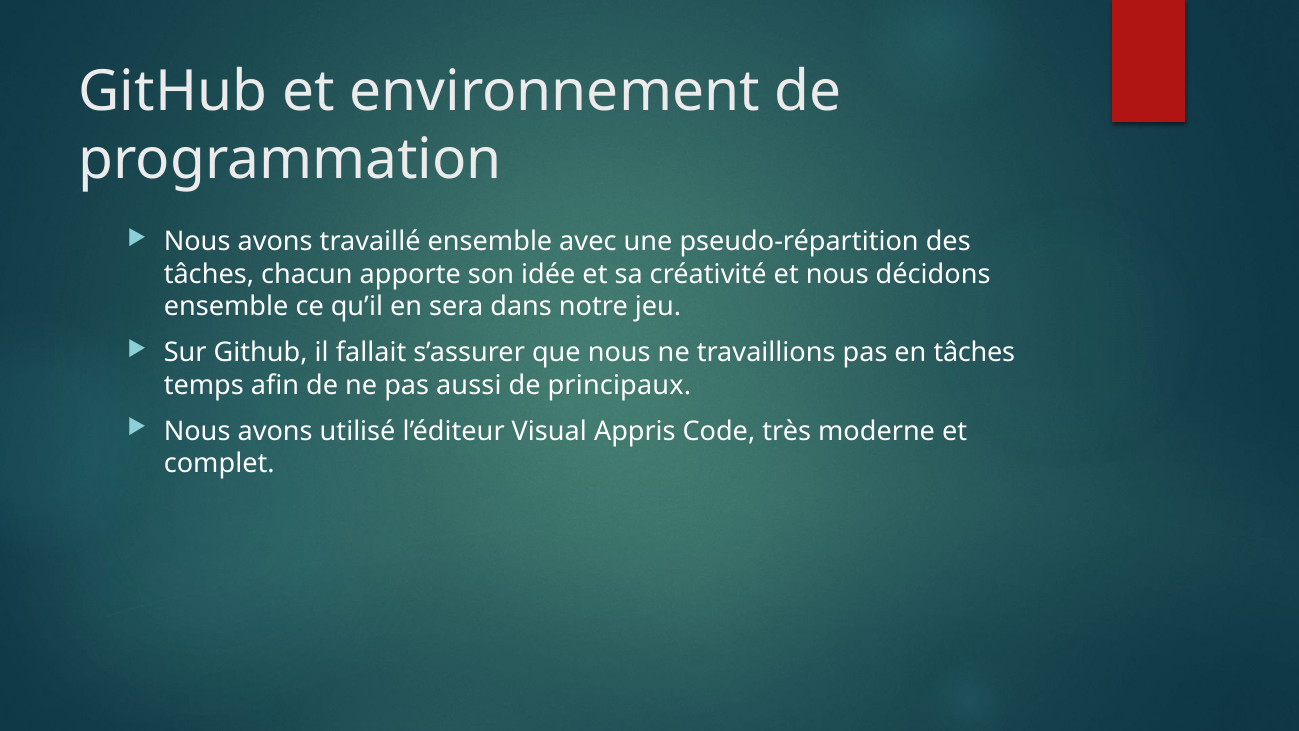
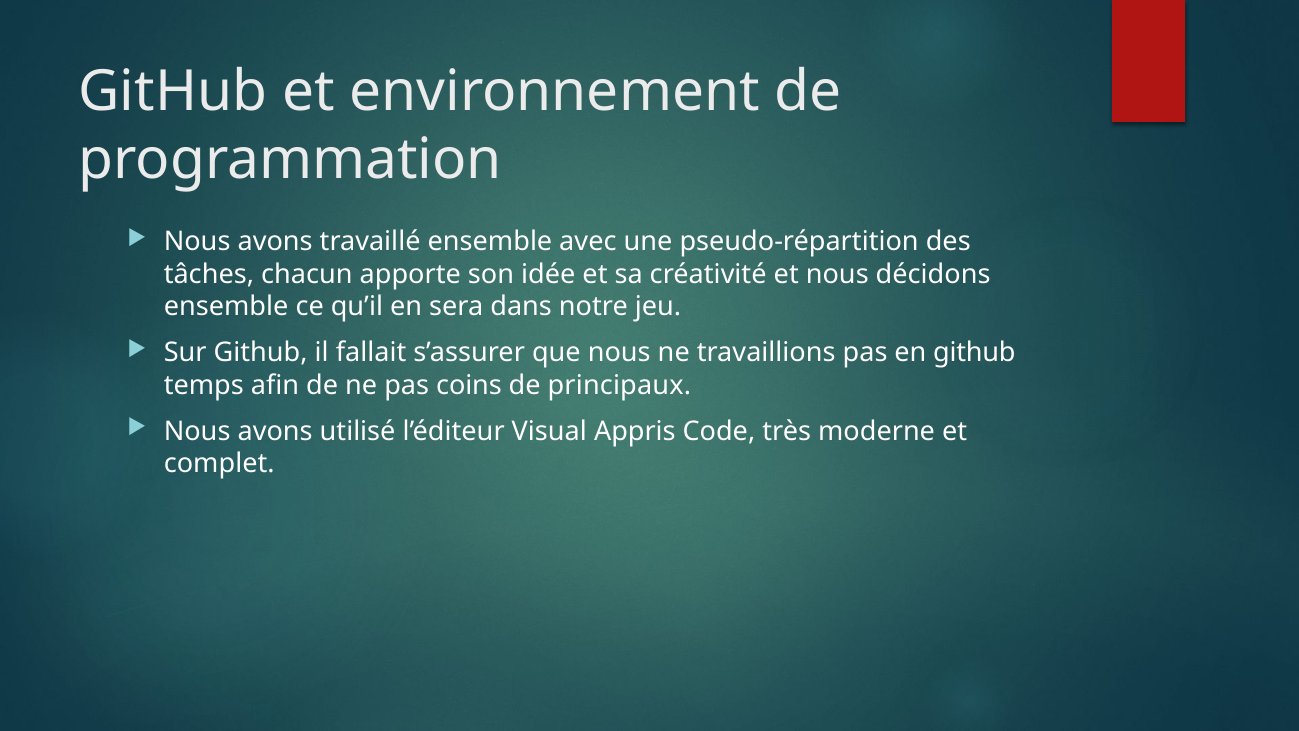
en tâches: tâches -> github (974, 353)
aussi: aussi -> coins (469, 385)
